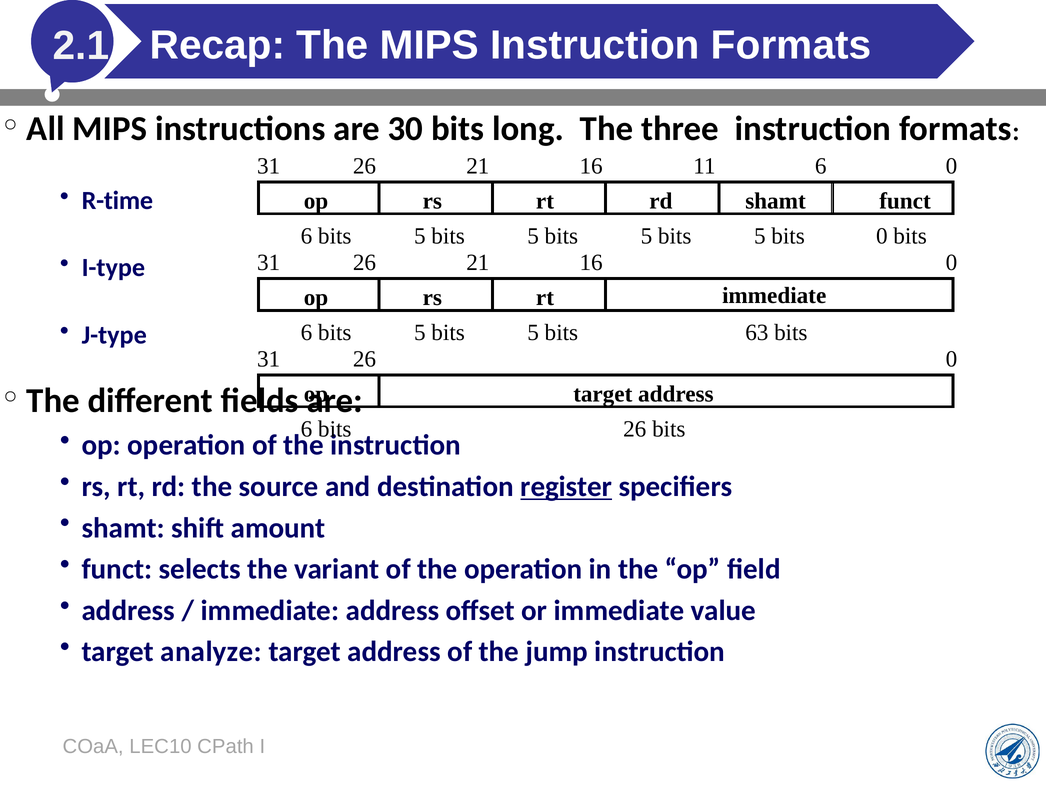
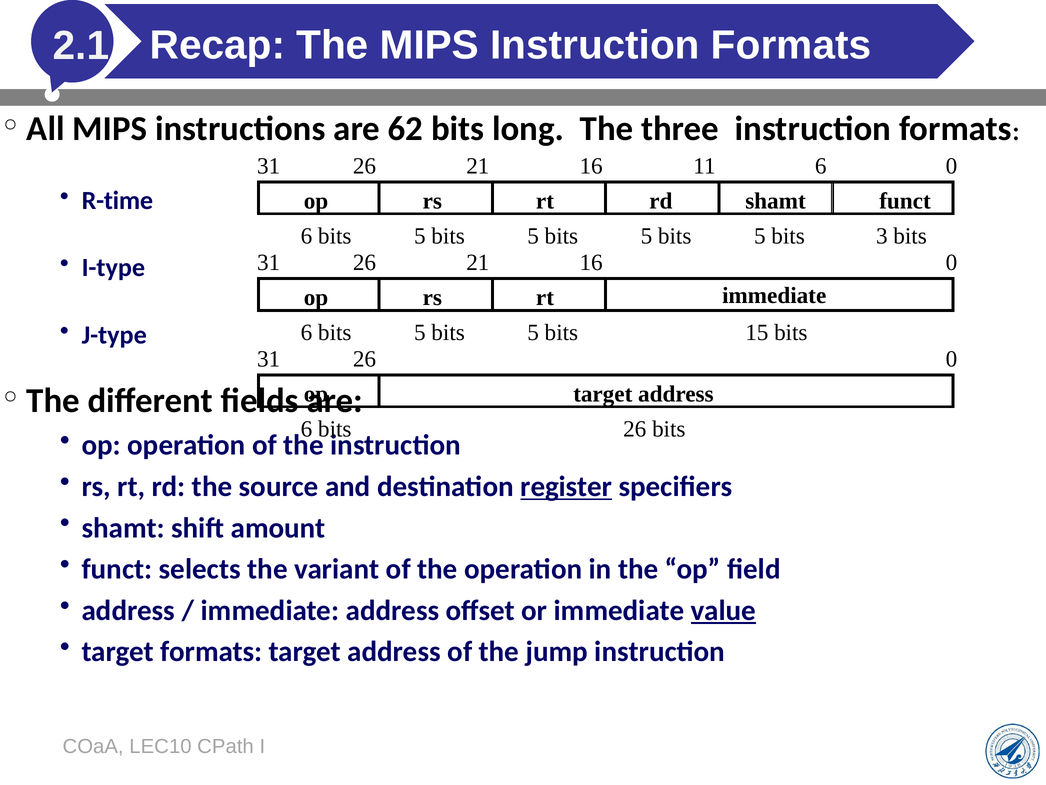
30: 30 -> 62 (405, 129)
bits 0: 0 -> 3 (882, 236)
63: 63 -> 15 (757, 332)
value underline: none -> present (723, 610)
target analyze: analyze -> formats (211, 651)
